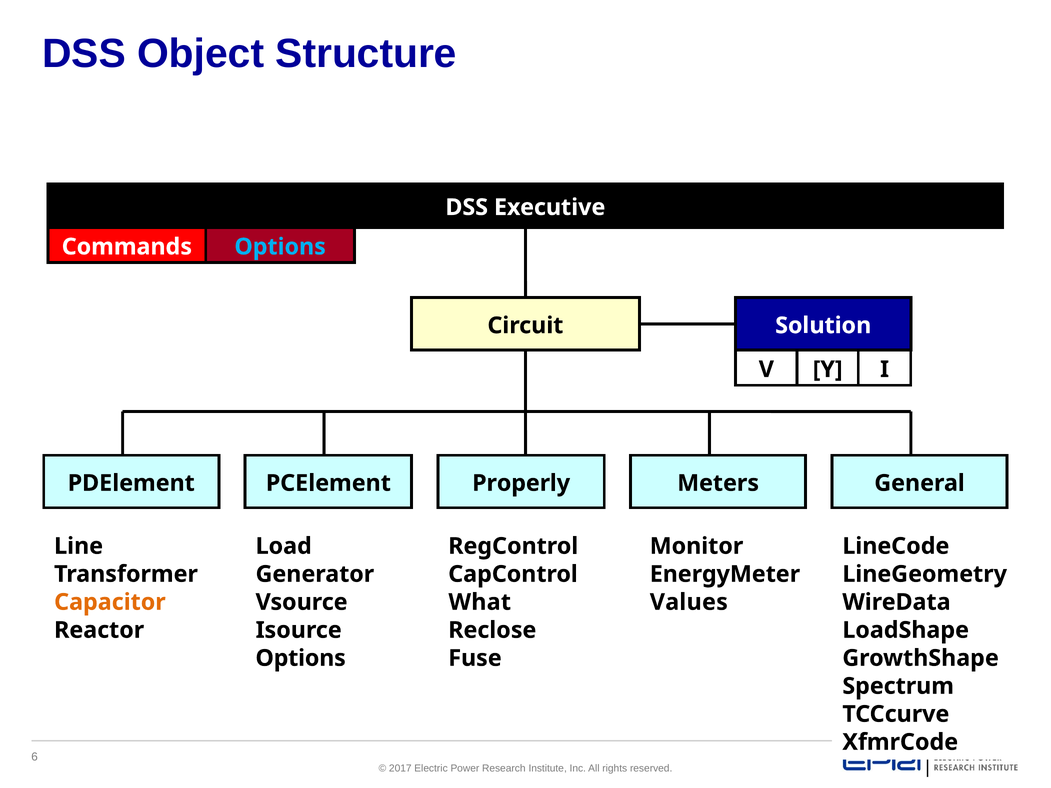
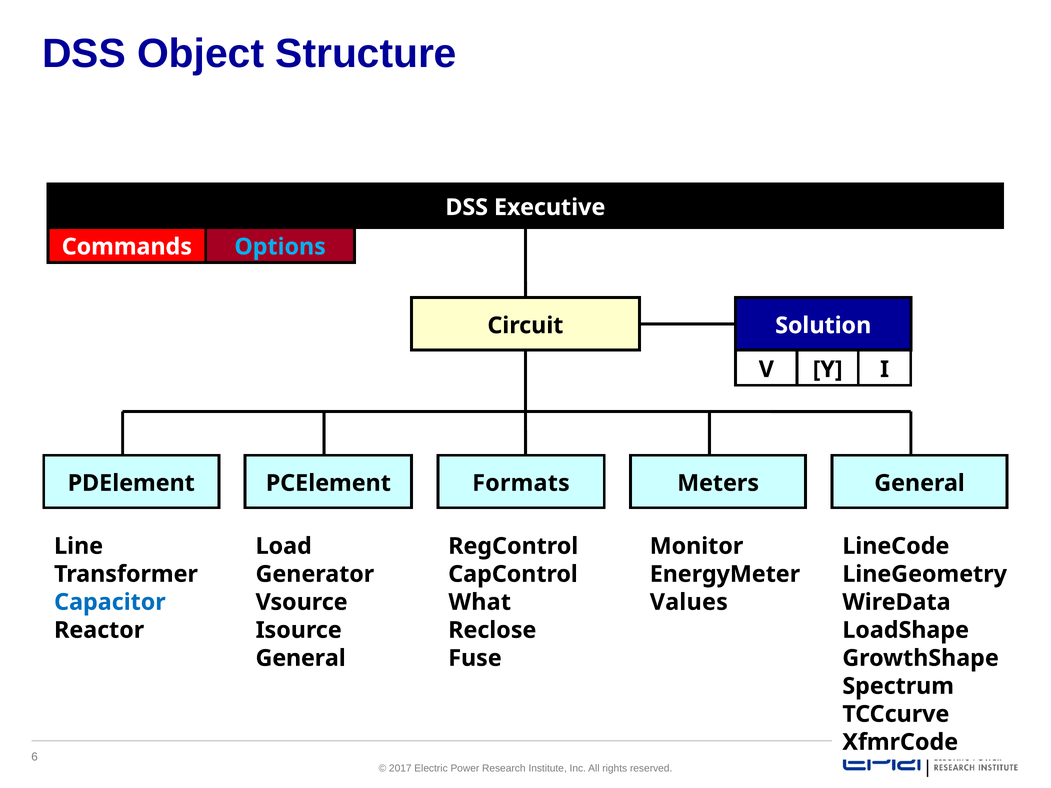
Properly: Properly -> Formats (521, 483)
Capacitor colour: orange -> blue (110, 602)
Options: Options -> General (301, 658)
